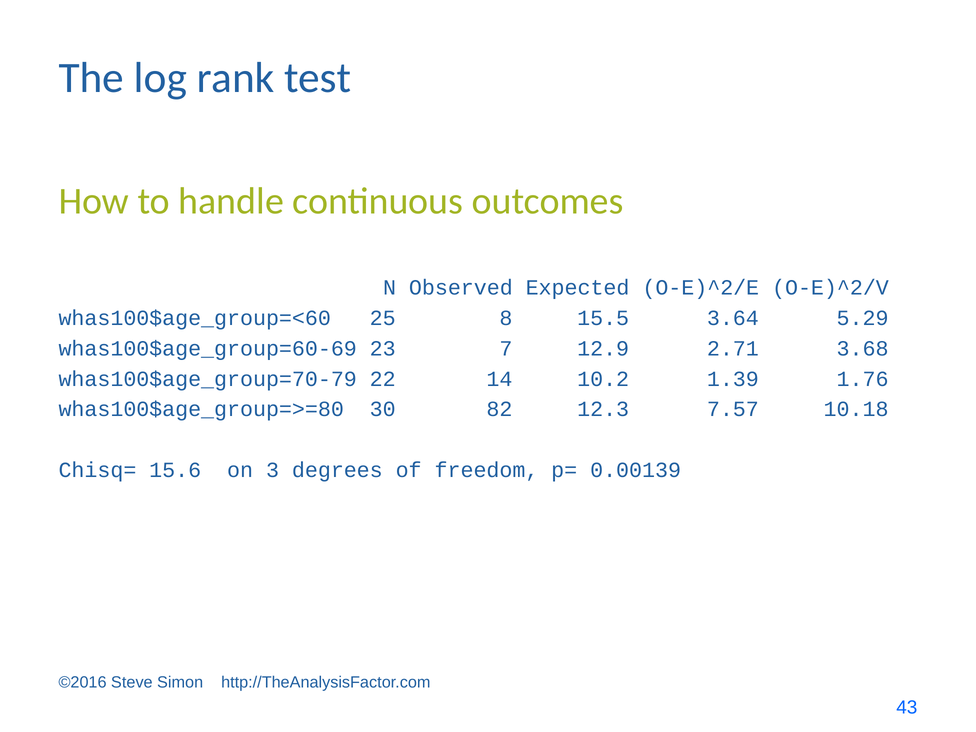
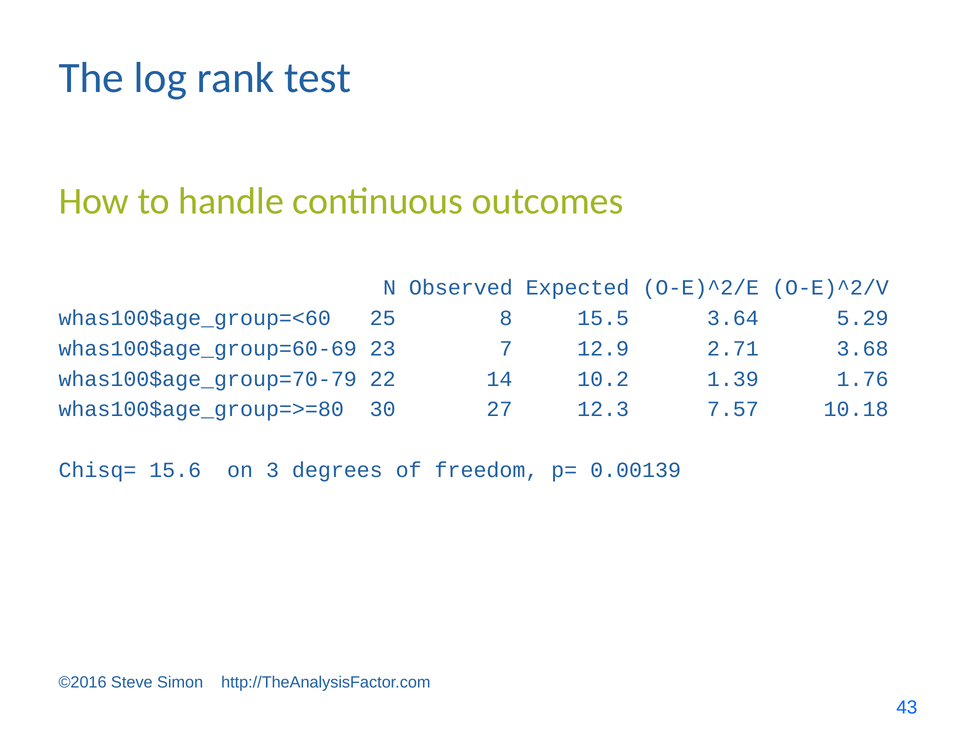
82: 82 -> 27 (499, 409)
